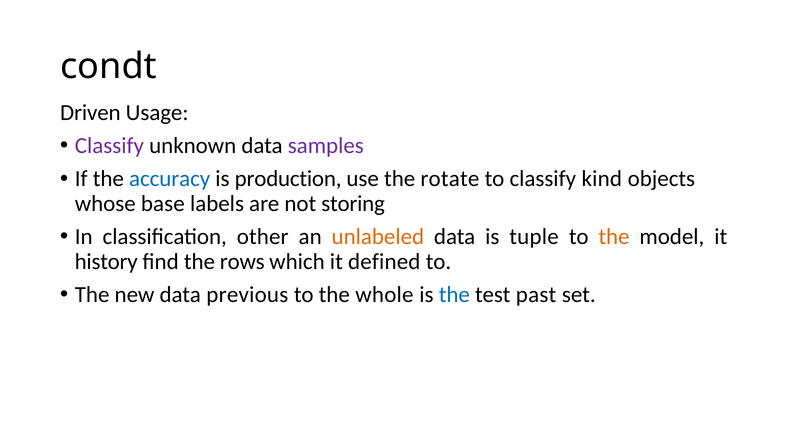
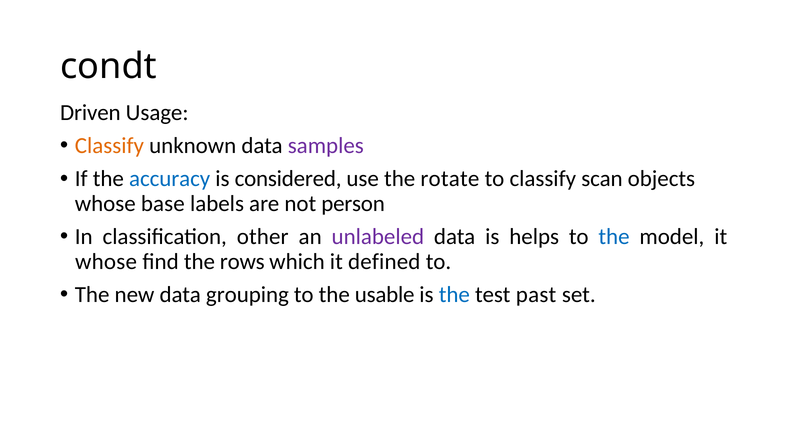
Classify colour: purple -> orange (109, 146)
production: production -> considered (288, 179)
kind: kind -> scan (602, 179)
storing: storing -> person (353, 204)
unlabeled colour: orange -> purple (378, 237)
tuple: tuple -> helps (534, 237)
the colour: orange -> blue (614, 237)
history: history -> whose (106, 262)
previous: previous -> grouping (247, 295)
whole: whole -> usable (385, 295)
